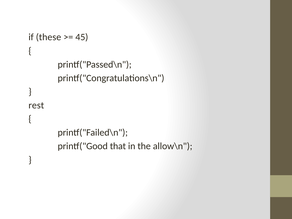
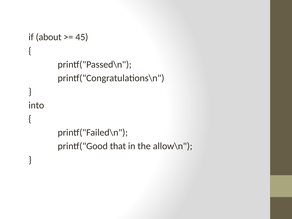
these: these -> about (49, 37)
rest: rest -> into (36, 105)
